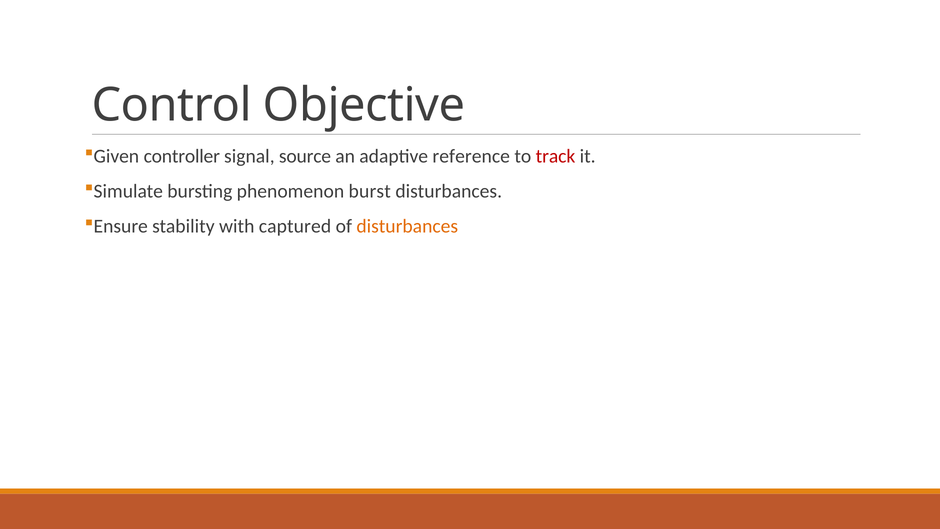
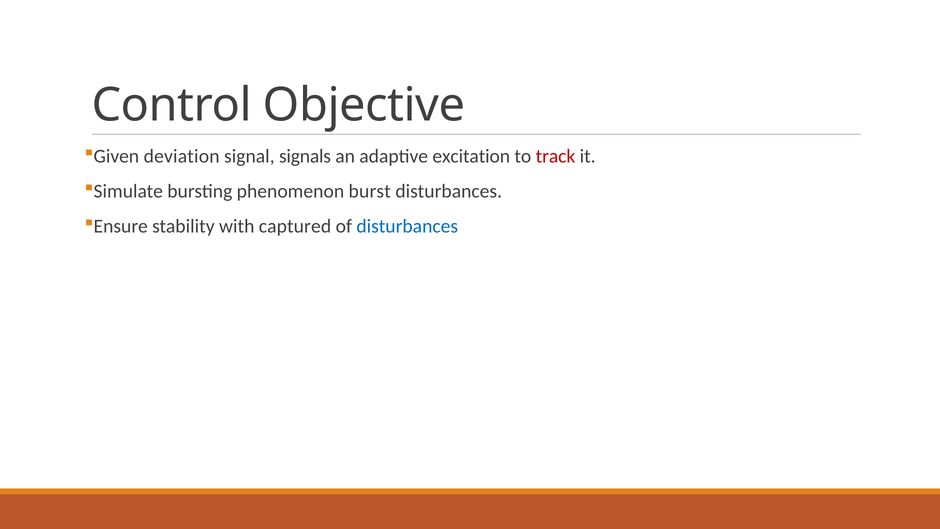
controller: controller -> deviation (182, 156)
source: source -> signals (305, 156)
reference: reference -> excitation (471, 156)
disturbances colour: orange -> blue (407, 226)
